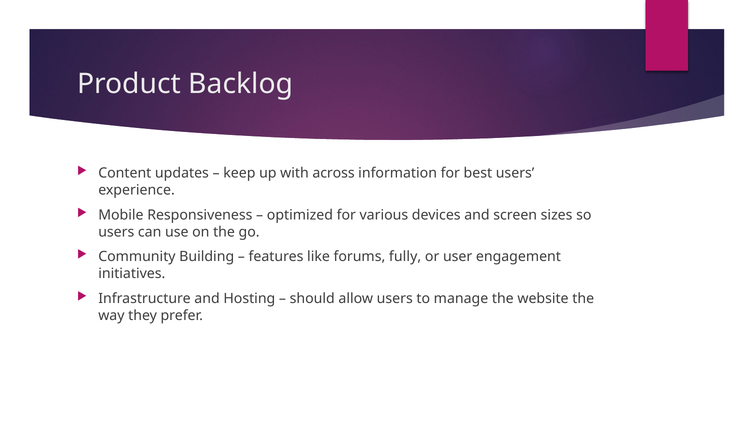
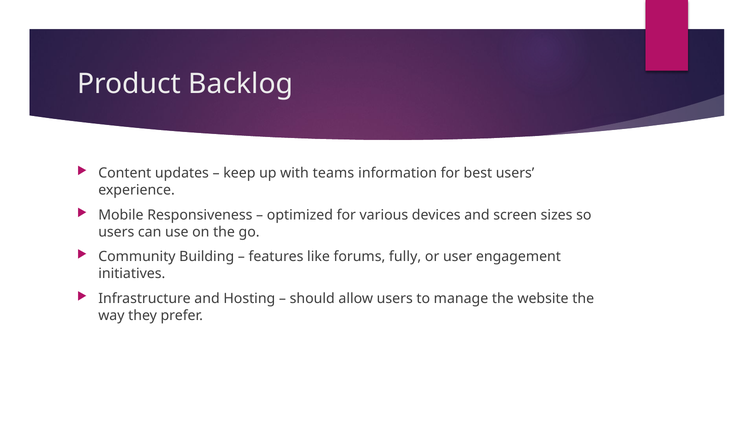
across: across -> teams (333, 173)
